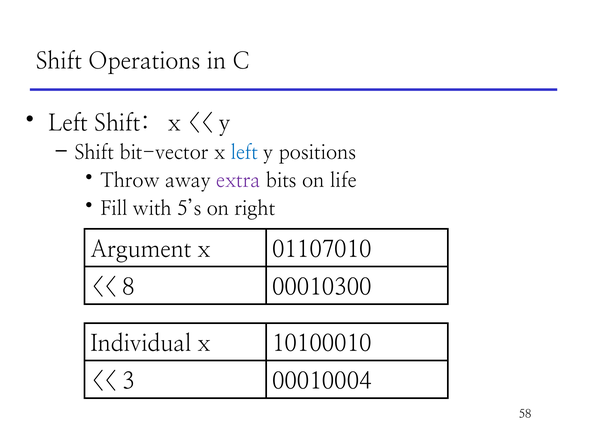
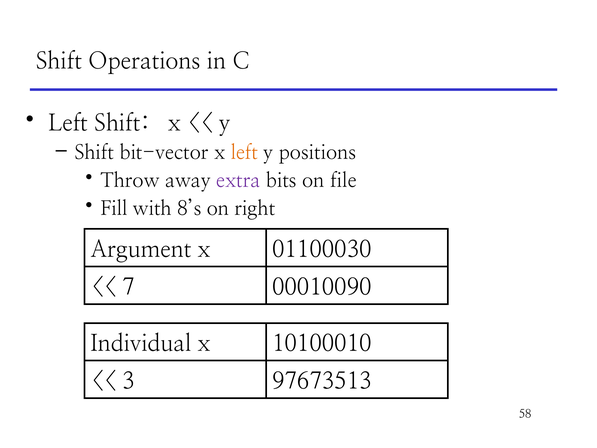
left colour: blue -> orange (244, 153)
life: life -> file (343, 180)
5’s: 5’s -> 8’s (189, 208)
01107010: 01107010 -> 01100030 (322, 249)
8: 8 -> 7 (128, 287)
00010300: 00010300 -> 00010090 (322, 287)
00010004: 00010004 -> 97673513 (322, 381)
